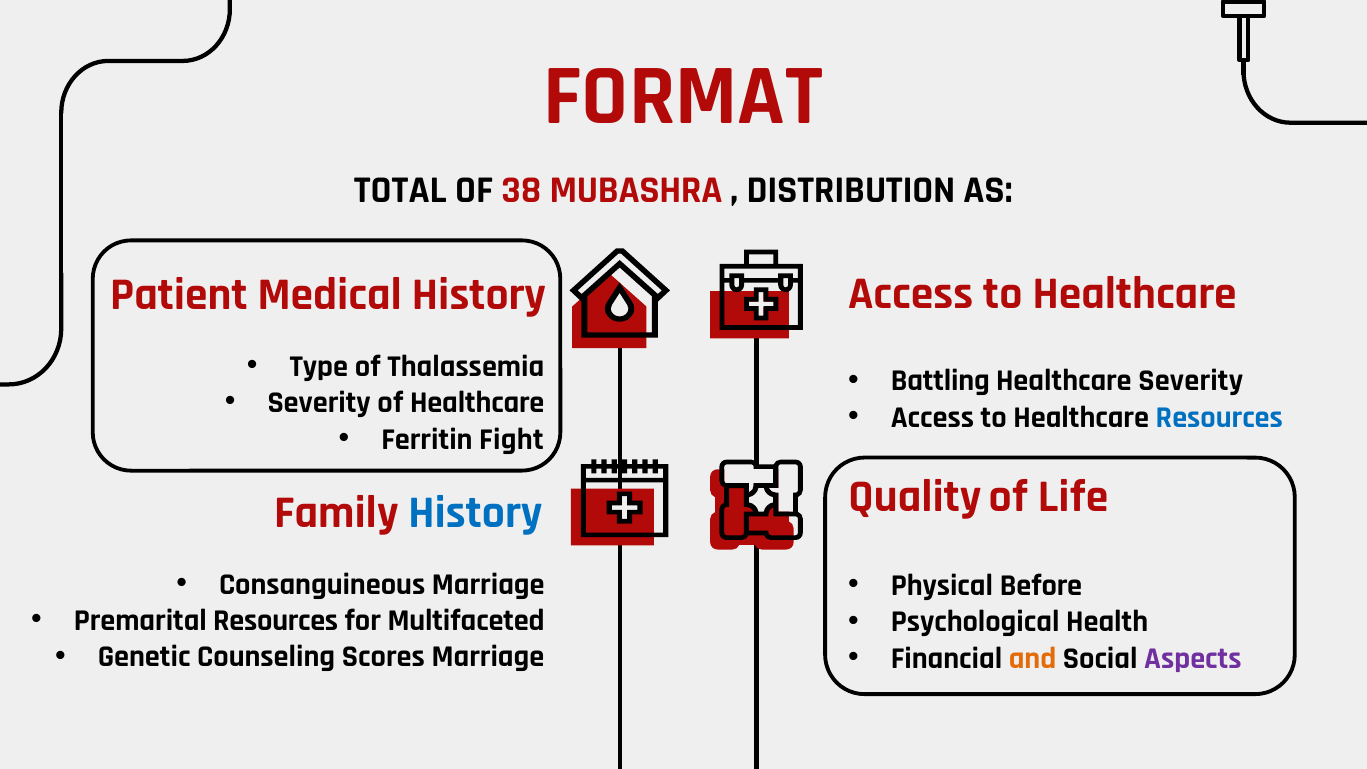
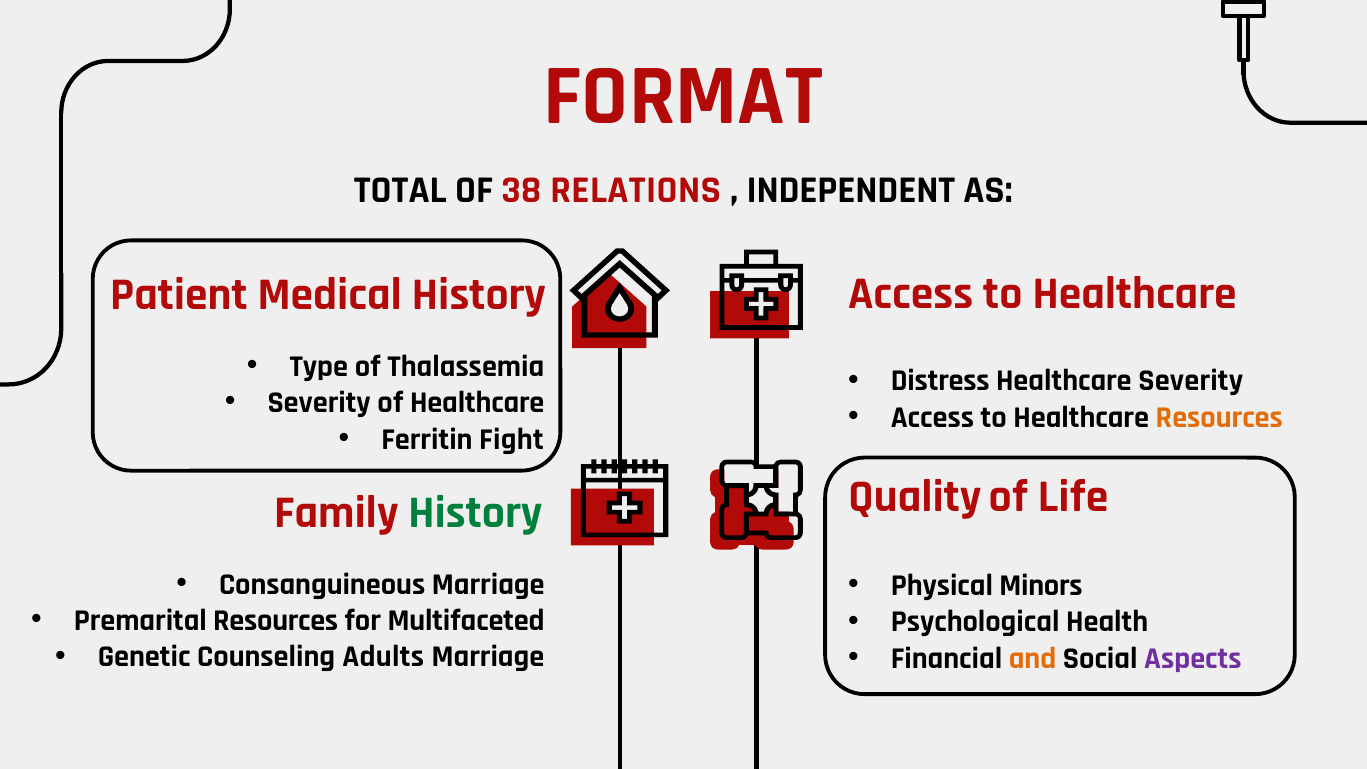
MUBASHRA: MUBASHRA -> RELATIONS (636, 190)
DISTRIBUTION: DISTRIBUTION -> INDEPENDENT (851, 190)
Battling: Battling -> Distress (940, 381)
Resources colour: blue -> orange (1219, 417)
History colour: blue -> green (475, 512)
Before: Before -> Minors (1041, 585)
Scores: Scores -> Adults (383, 657)
